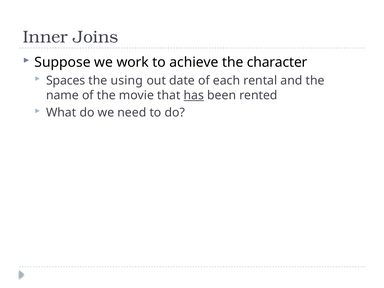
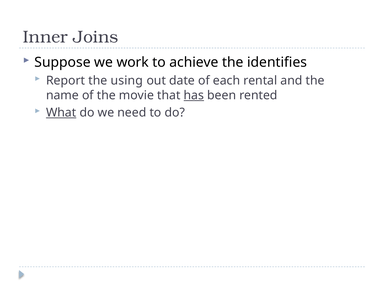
character: character -> identifies (277, 62)
Spaces: Spaces -> Report (66, 81)
What underline: none -> present (61, 113)
